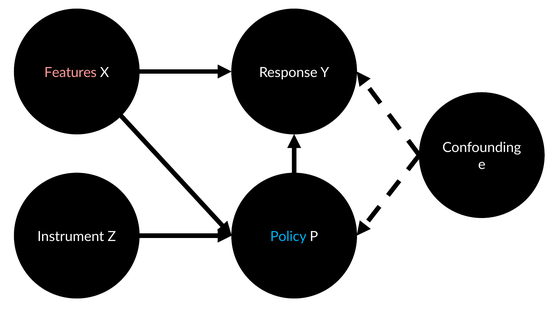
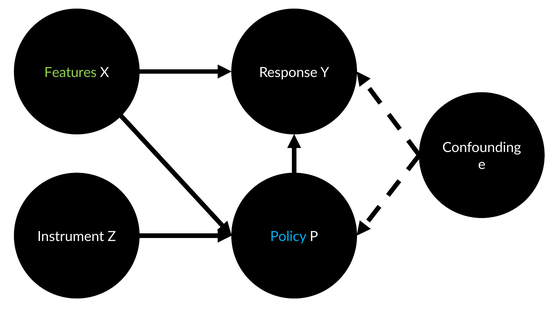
Features colour: pink -> light green (70, 72)
